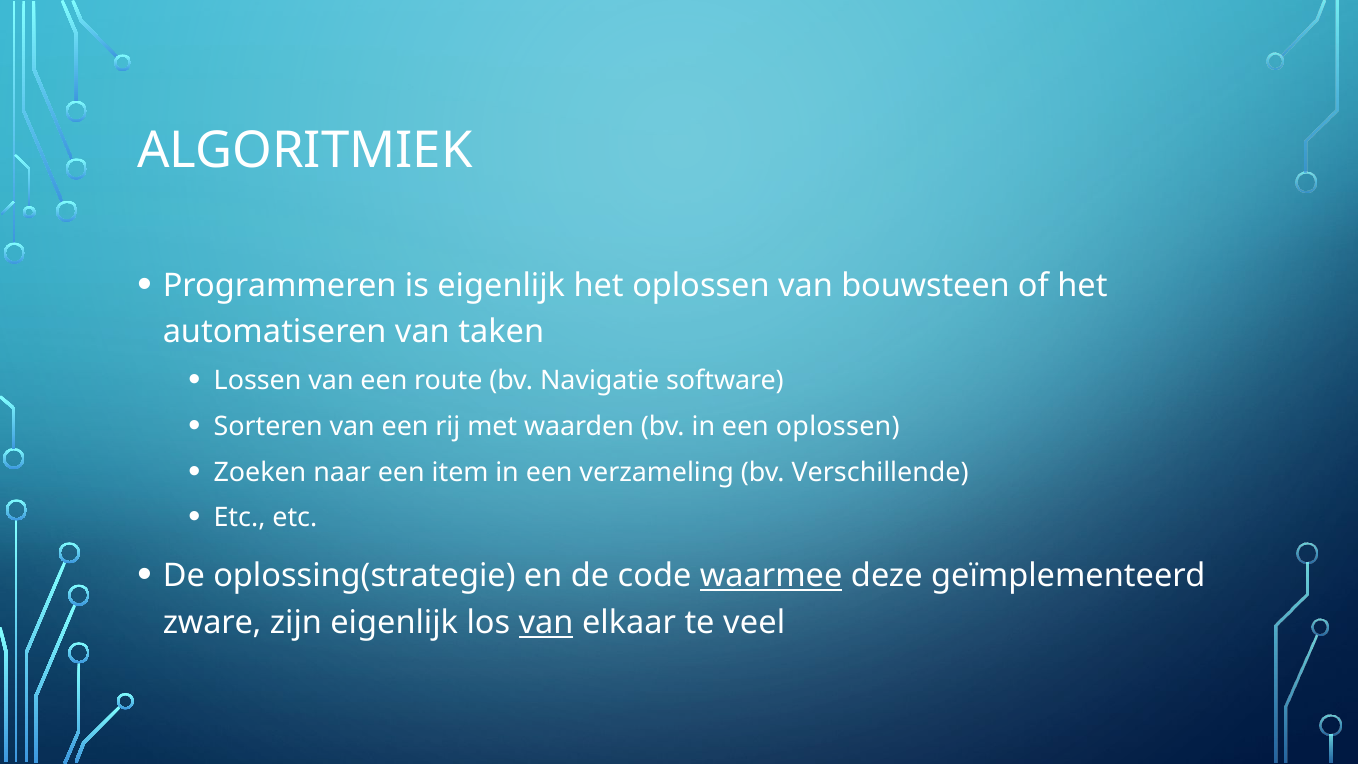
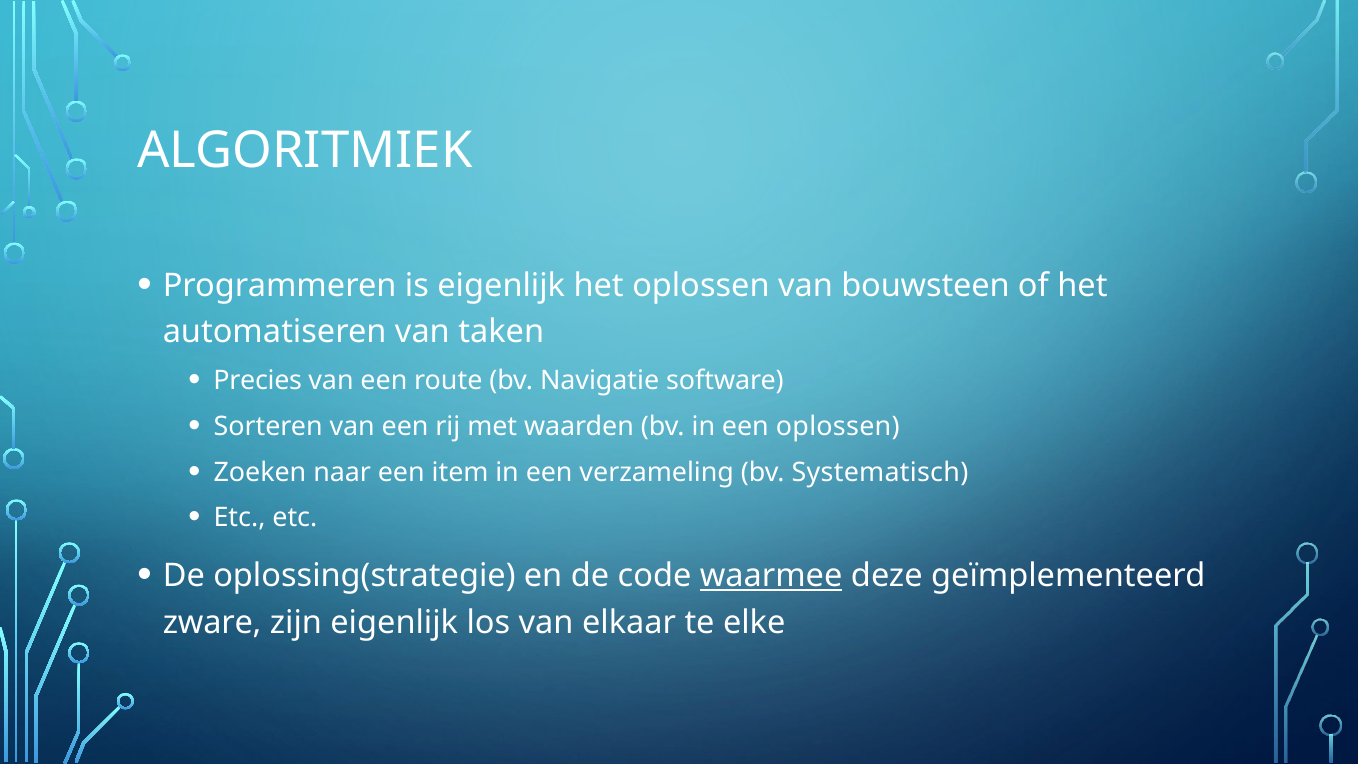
Lossen: Lossen -> Precies (258, 381)
Verschillende: Verschillende -> Systematisch (880, 472)
van underline: present -> none (546, 623)
veel: veel -> elke (754, 623)
